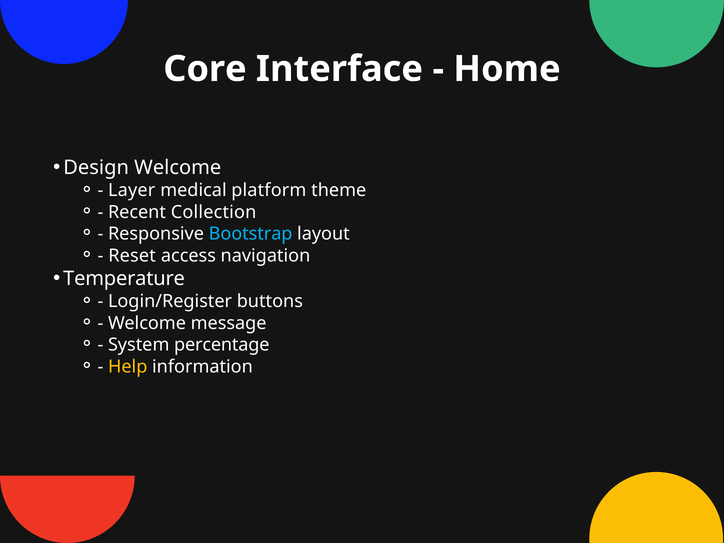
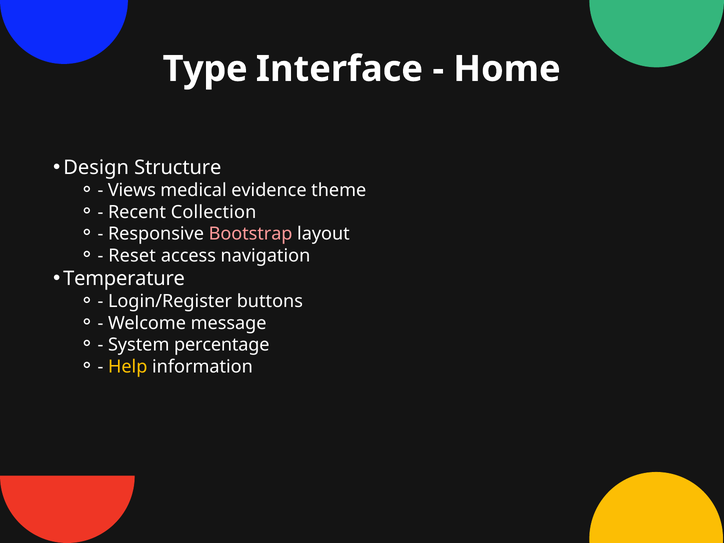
Core: Core -> Type (205, 69)
Design Welcome: Welcome -> Structure (178, 168)
Layer: Layer -> Views (132, 190)
platform: platform -> evidence (269, 190)
Bootstrap colour: light blue -> pink (251, 234)
